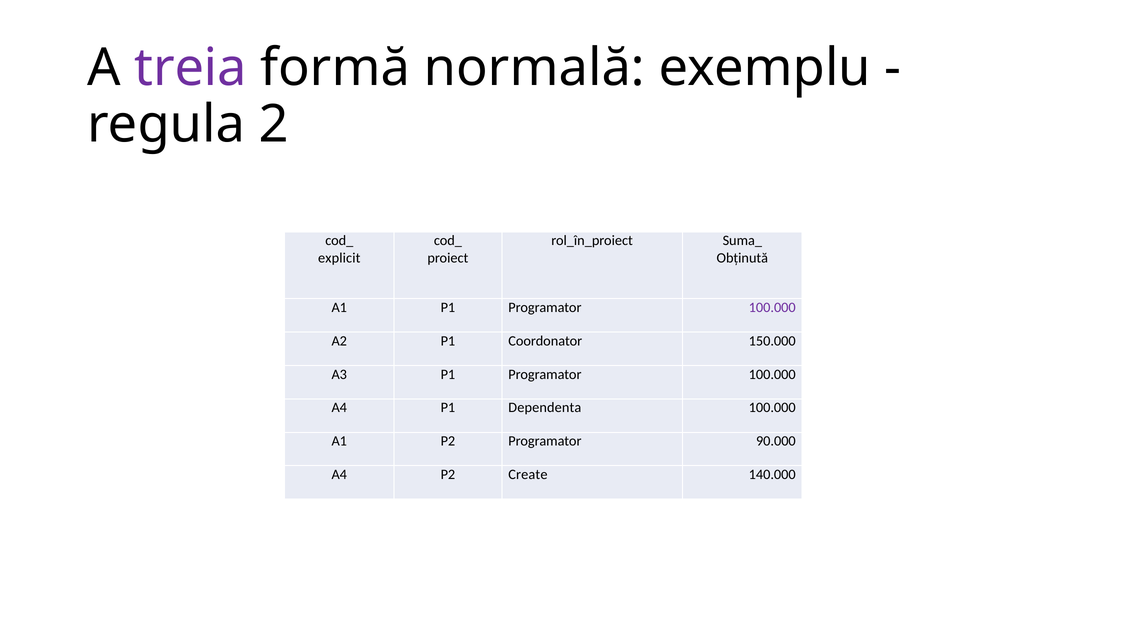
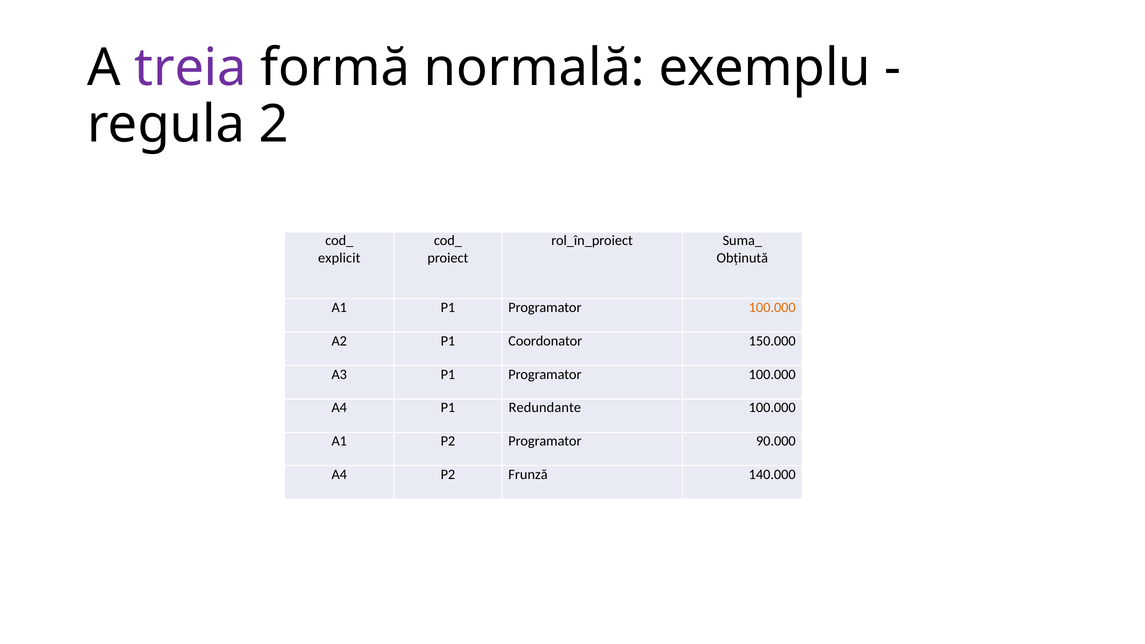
100.000 colour: purple -> orange (772, 308)
Dependenta: Dependenta -> Redundante (545, 408)
Create: Create -> Frunză (528, 475)
